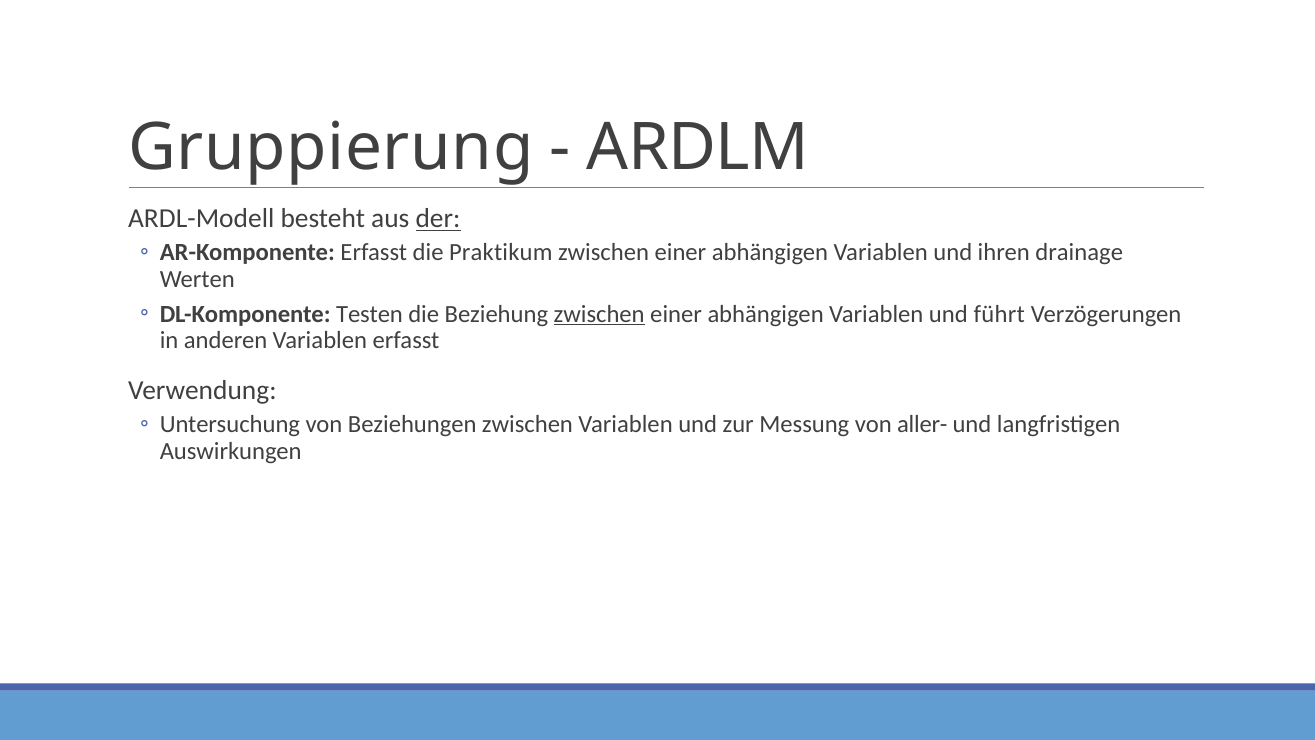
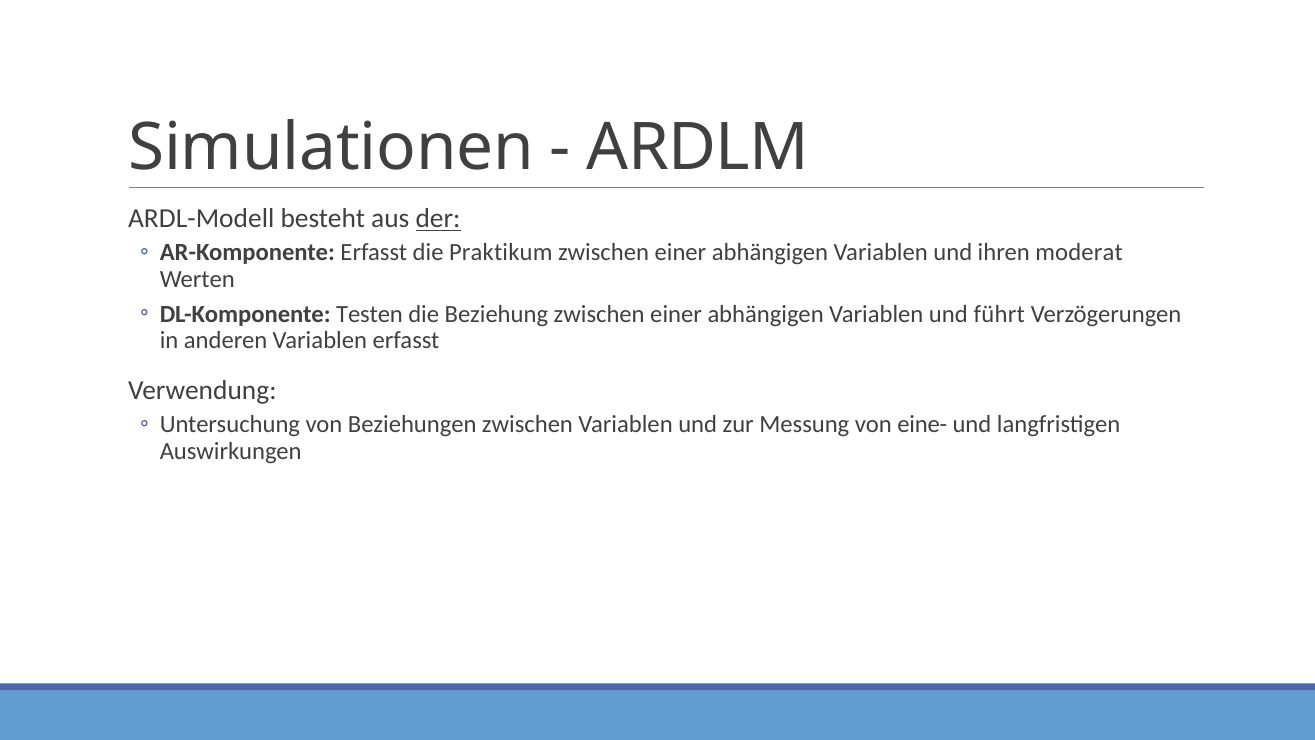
Gruppierung: Gruppierung -> Simulationen (331, 147)
drainage: drainage -> moderat (1079, 252)
zwischen underline: present -> none (599, 314)
aller-: aller- -> eine- (922, 424)
